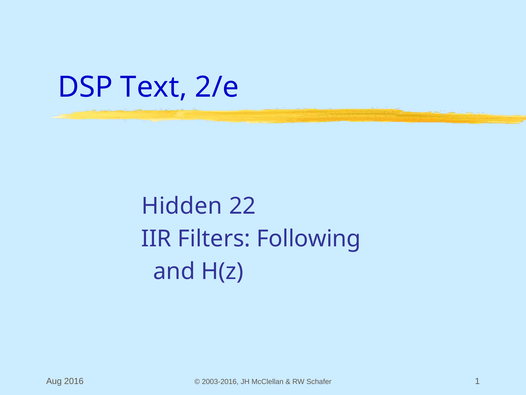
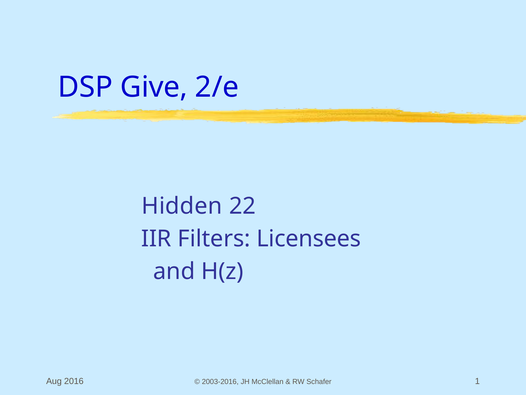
Text: Text -> Give (154, 87)
Following: Following -> Licensees (309, 238)
